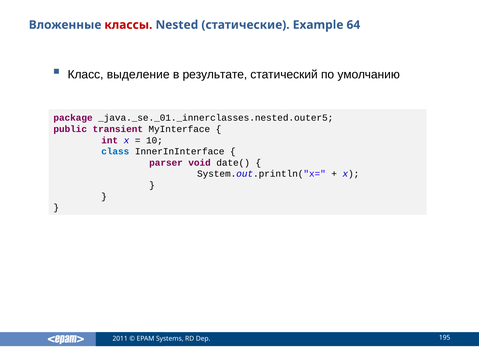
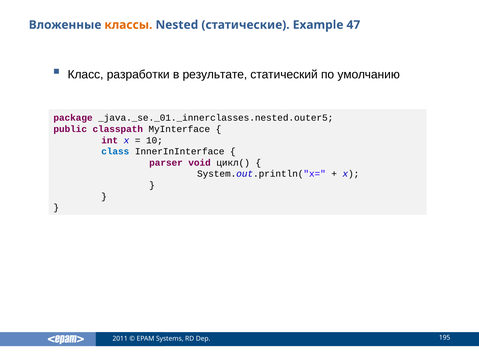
классы colour: red -> orange (128, 25)
64: 64 -> 47 (353, 25)
выделение: выделение -> разработки (138, 74)
transient: transient -> classpath (118, 129)
date(: date( -> цикл( (233, 162)
